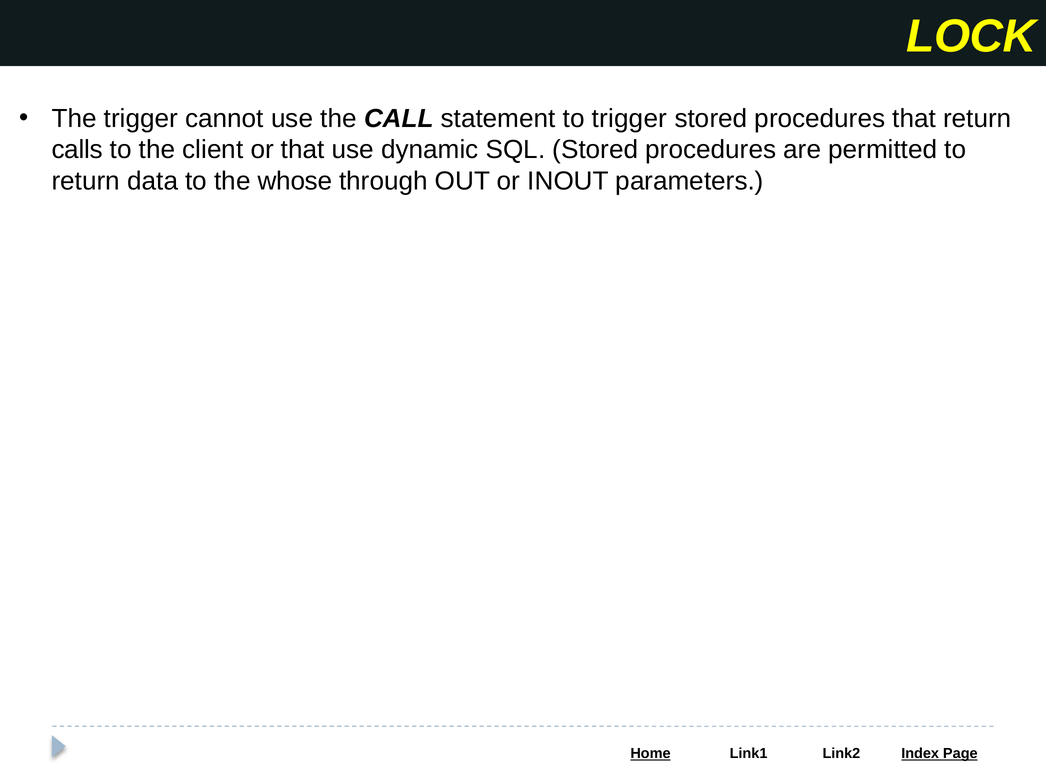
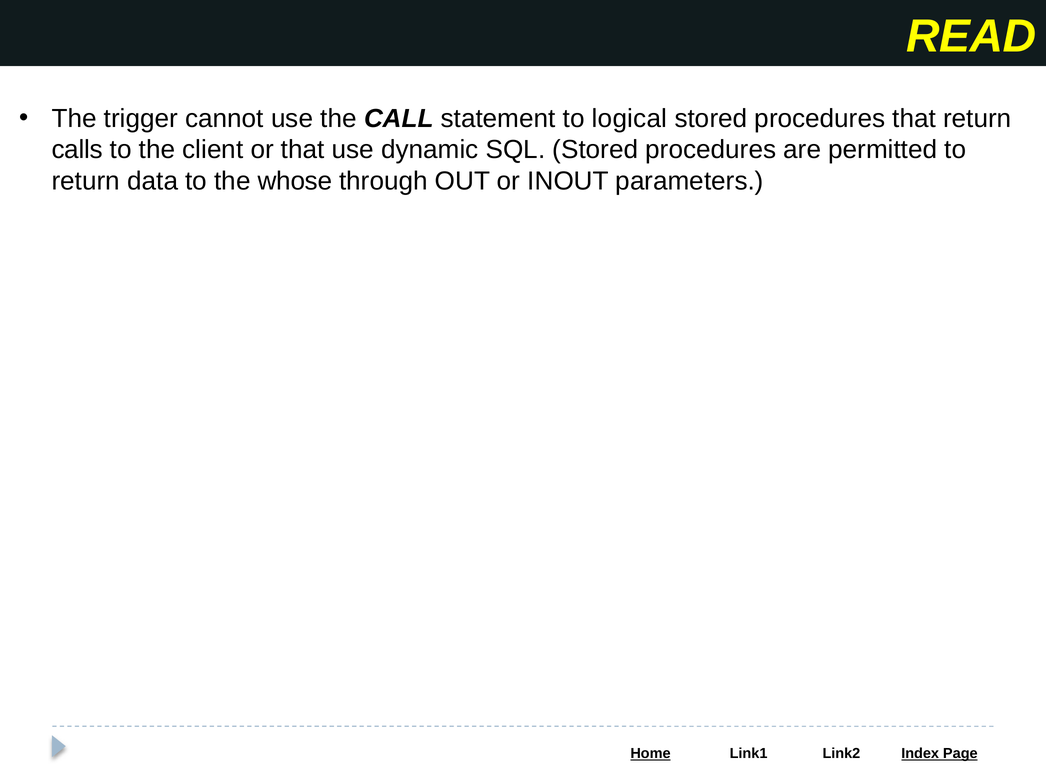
LOCK: LOCK -> READ (971, 36)
to trigger: trigger -> logical (629, 118)
